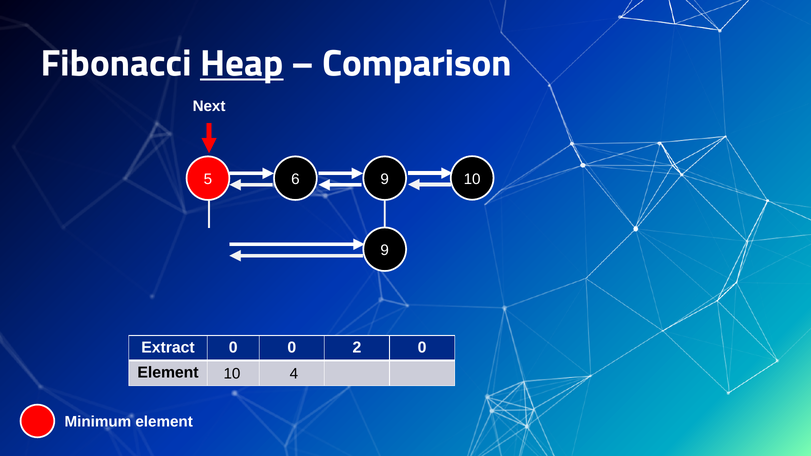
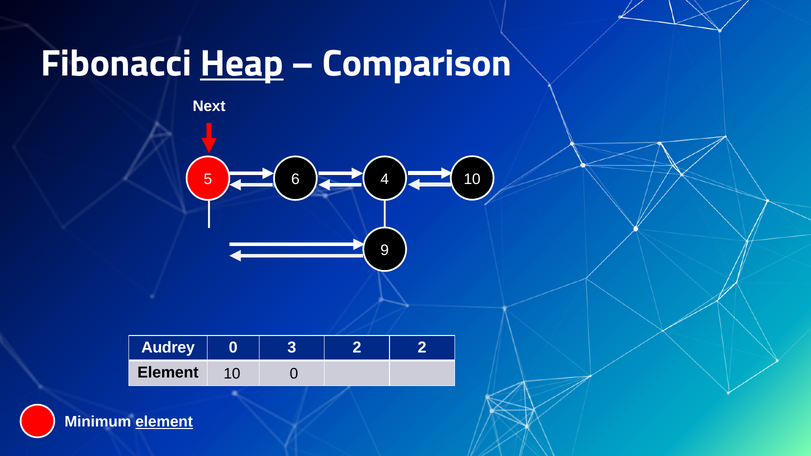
6 9: 9 -> 4 (385, 179)
Extract: Extract -> Audrey (168, 348)
0 0: 0 -> 3 (292, 348)
2 0: 0 -> 2 (422, 348)
Element 4: 4 -> 0 (294, 374)
element underline: none -> present (164, 422)
